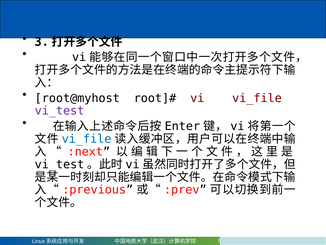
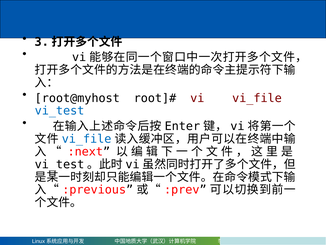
vi_test colour: purple -> blue (60, 111)
